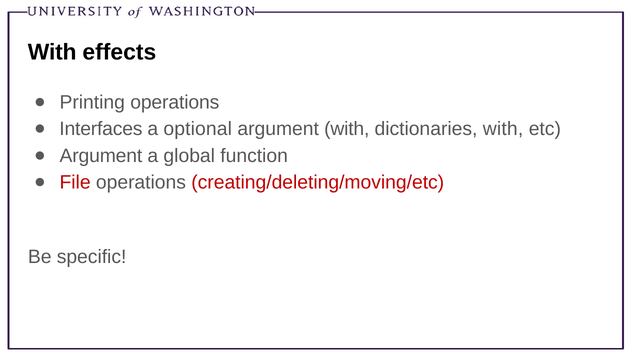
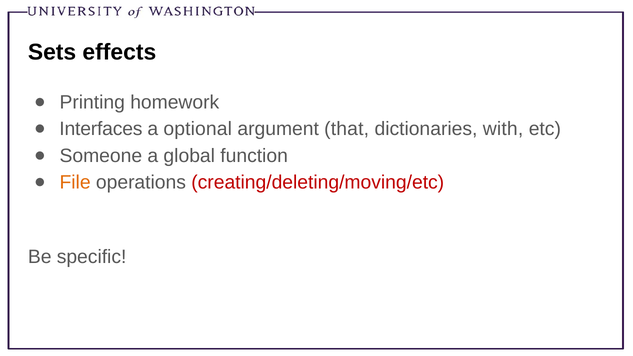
With: With -> Sets (52, 52)
Printing operations: operations -> homework (175, 102)
argument with: with -> that (347, 129)
Argument: Argument -> Someone (101, 156)
File colour: red -> orange (75, 182)
